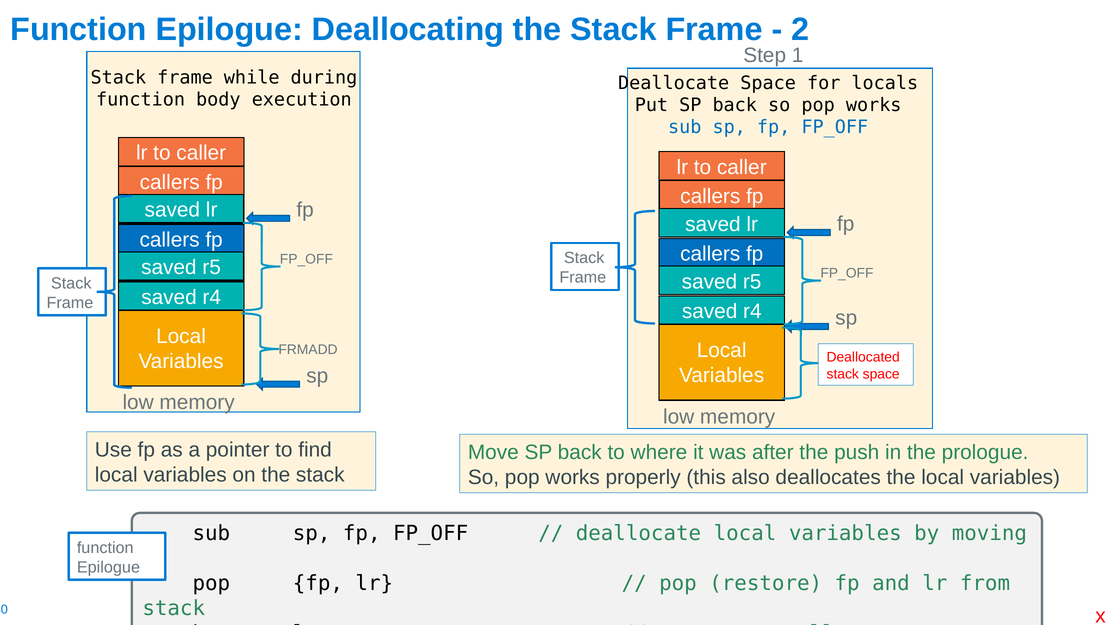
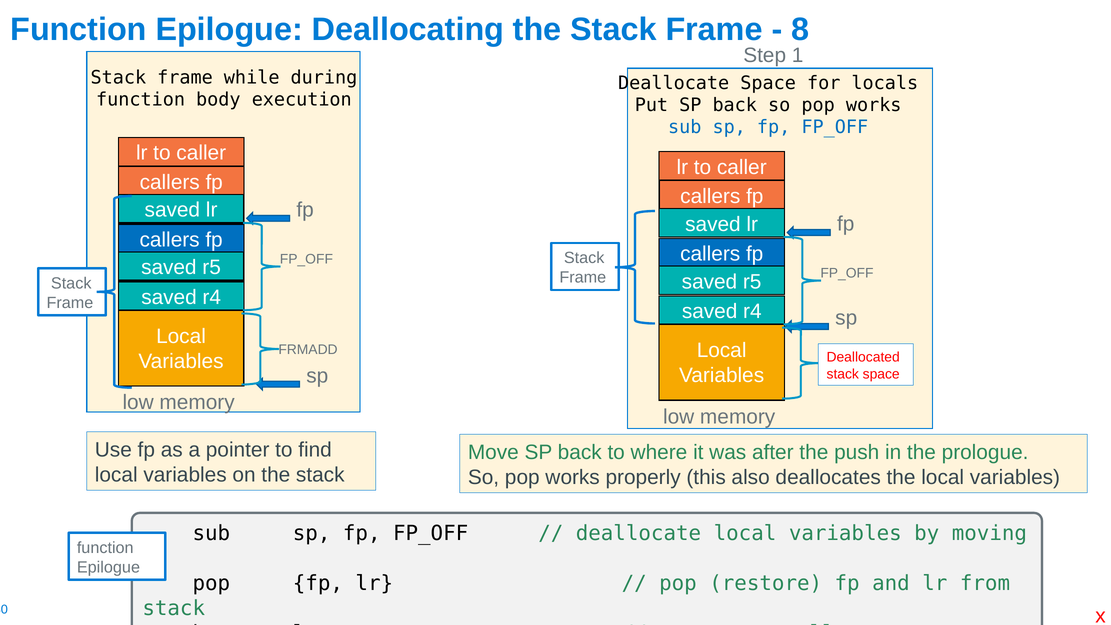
2: 2 -> 8 (800, 30)
